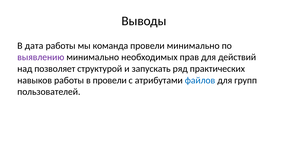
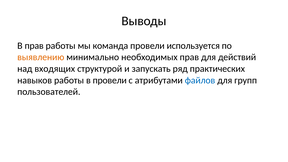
В дата: дата -> прав (34, 46)
провели минимально: минимально -> используется (193, 46)
выявлению colour: purple -> orange (41, 57)
позволяет: позволяет -> входящих (55, 69)
